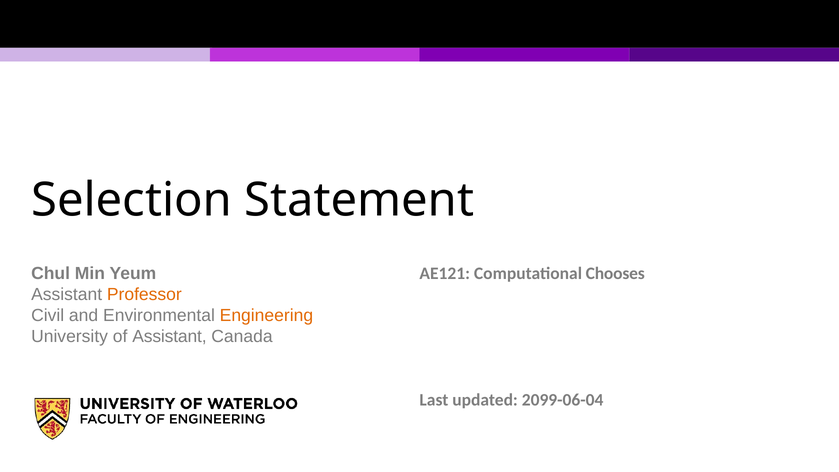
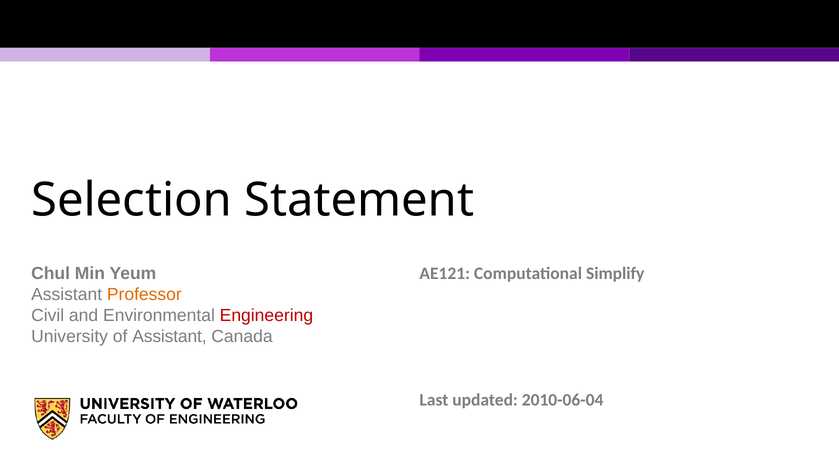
Chooses: Chooses -> Simplify (615, 273)
Engineering colour: orange -> red (266, 315)
2099-06-04: 2099-06-04 -> 2010-06-04 (563, 400)
